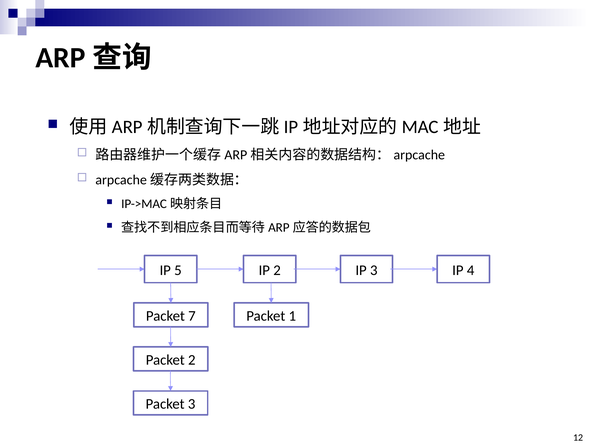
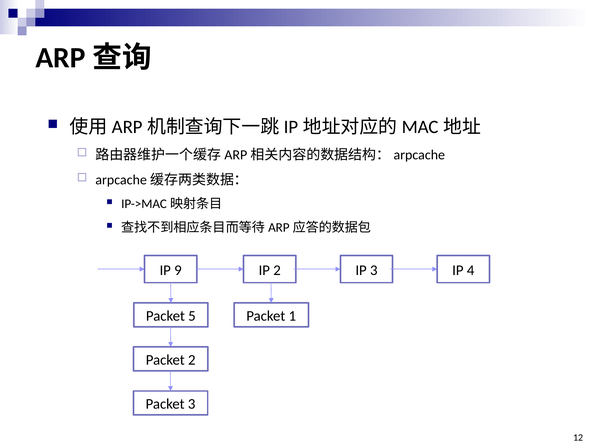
5: 5 -> 9 (178, 270)
7: 7 -> 5 (192, 315)
